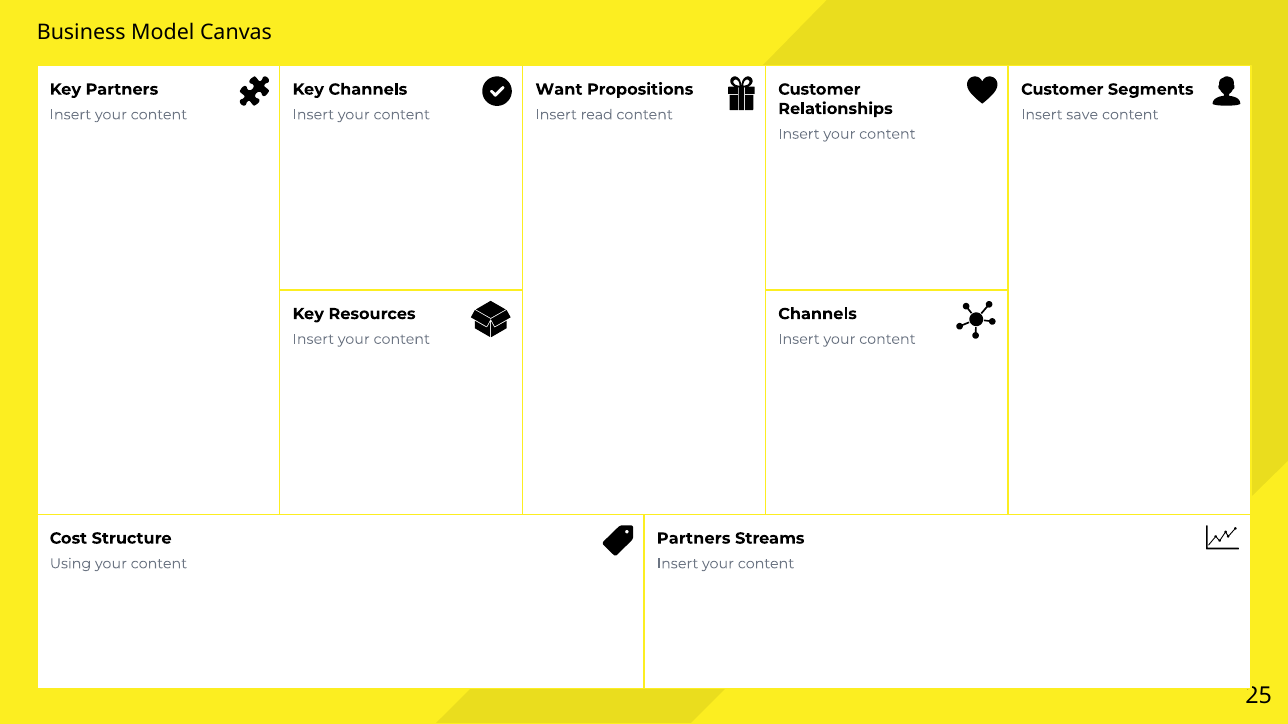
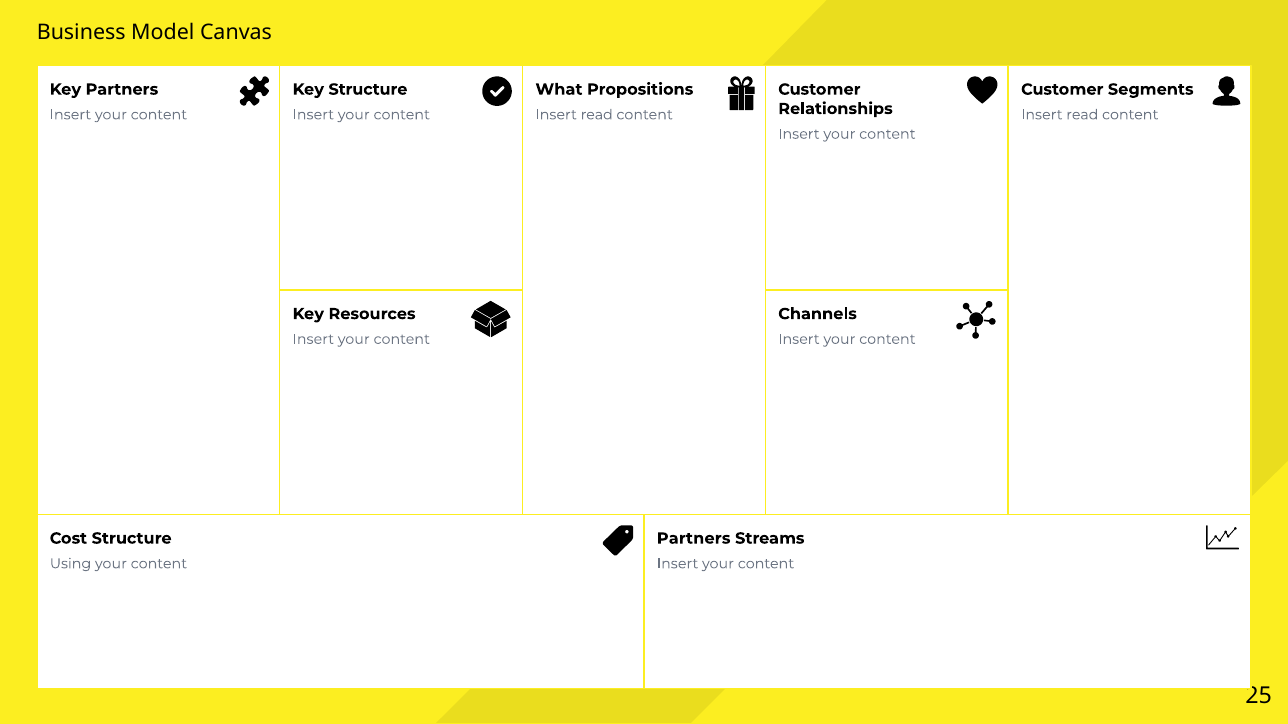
Key Channels: Channels -> Structure (368, 89)
Want: Want -> What (559, 89)
save: save -> read (1082, 115)
